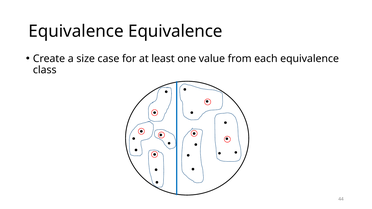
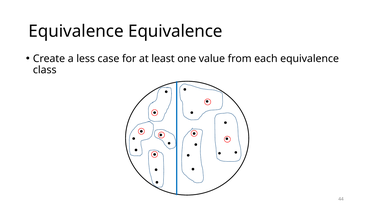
size: size -> less (86, 59)
